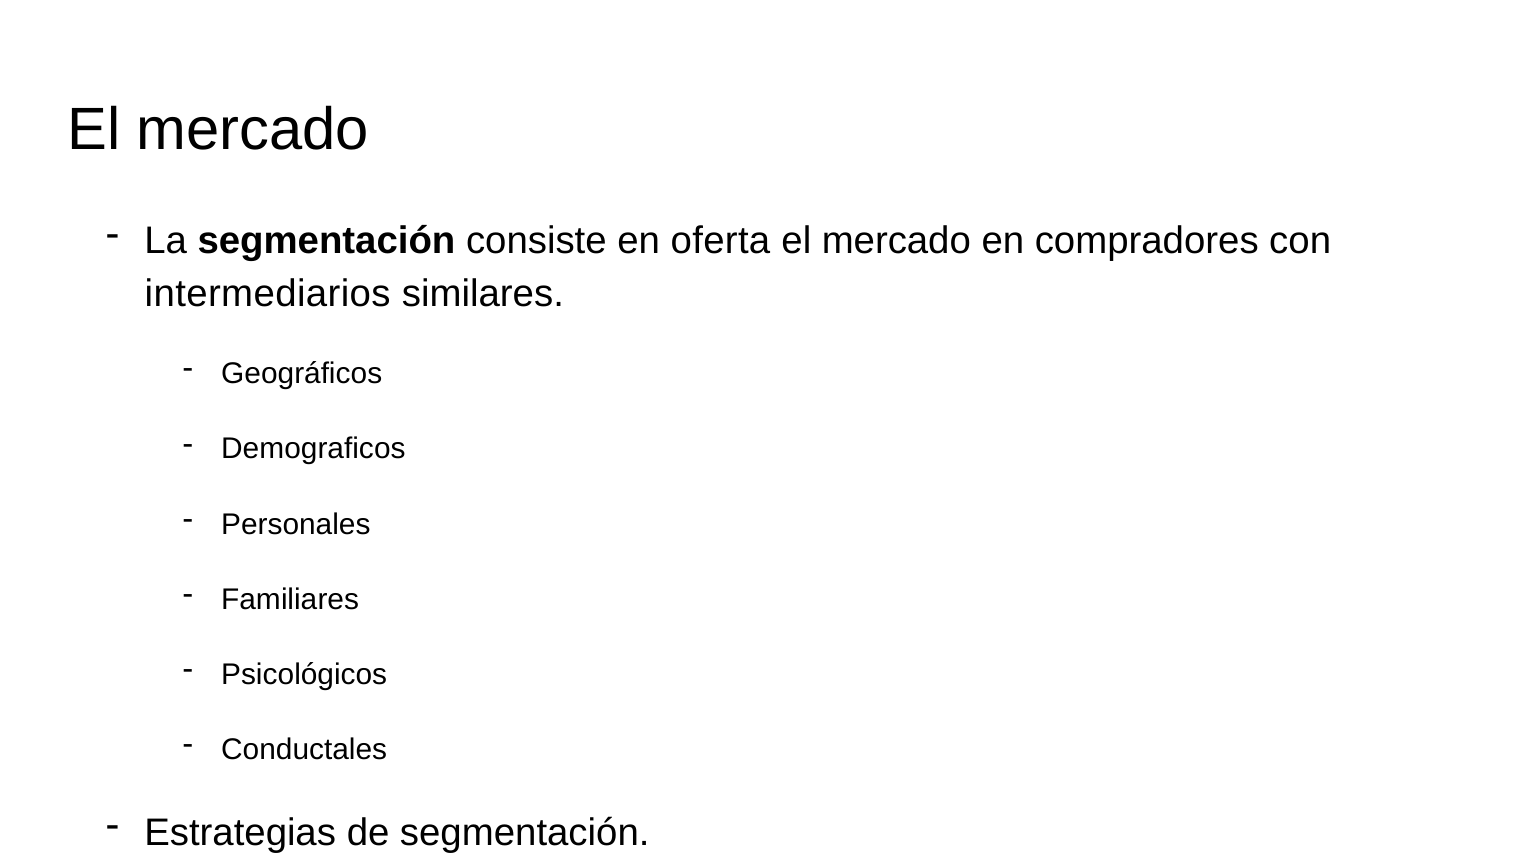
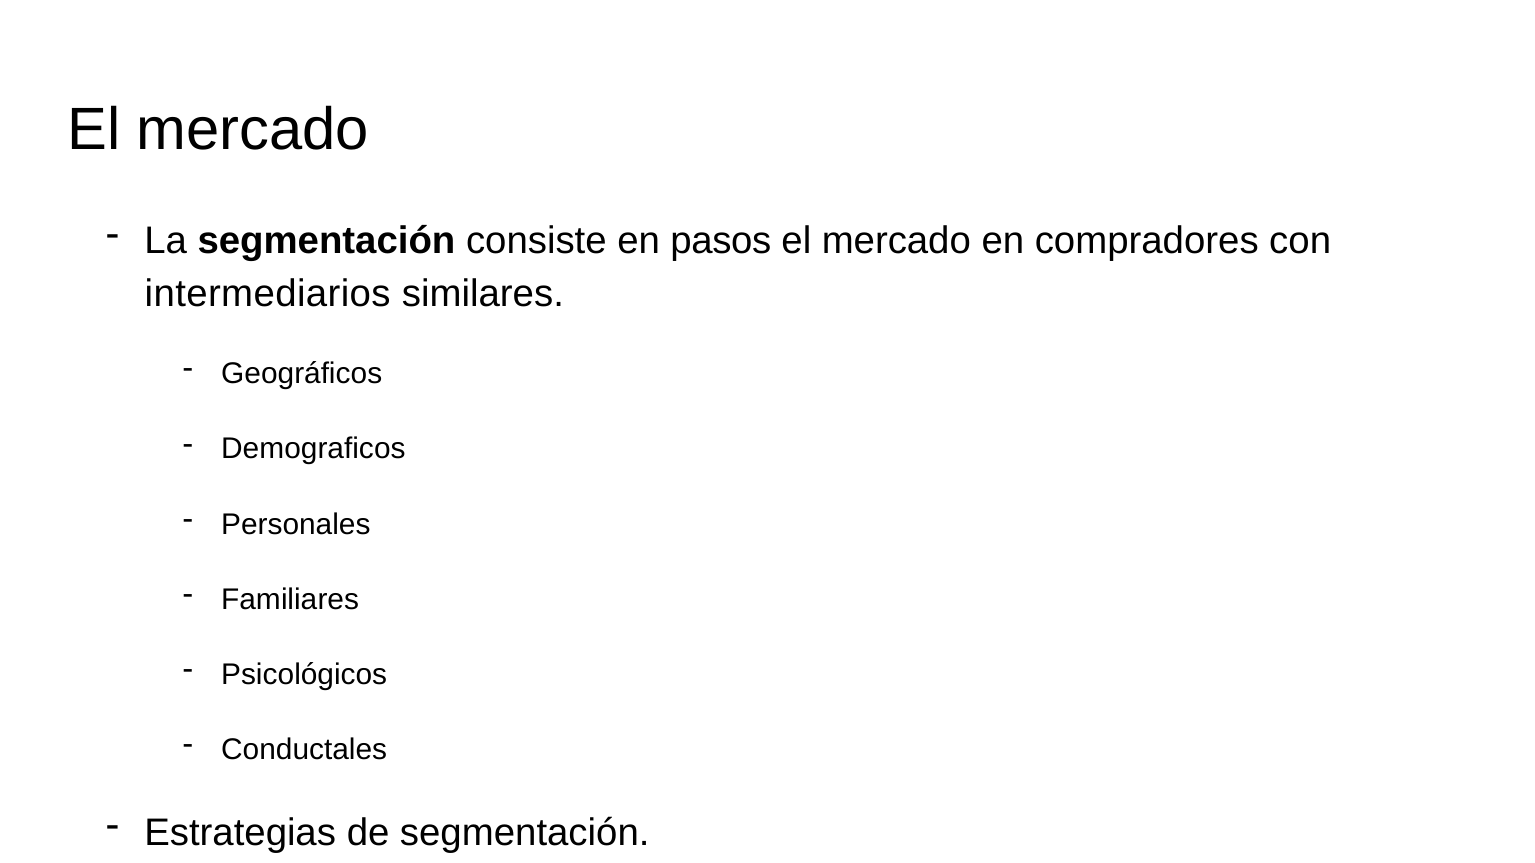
oferta: oferta -> pasos (721, 241)
